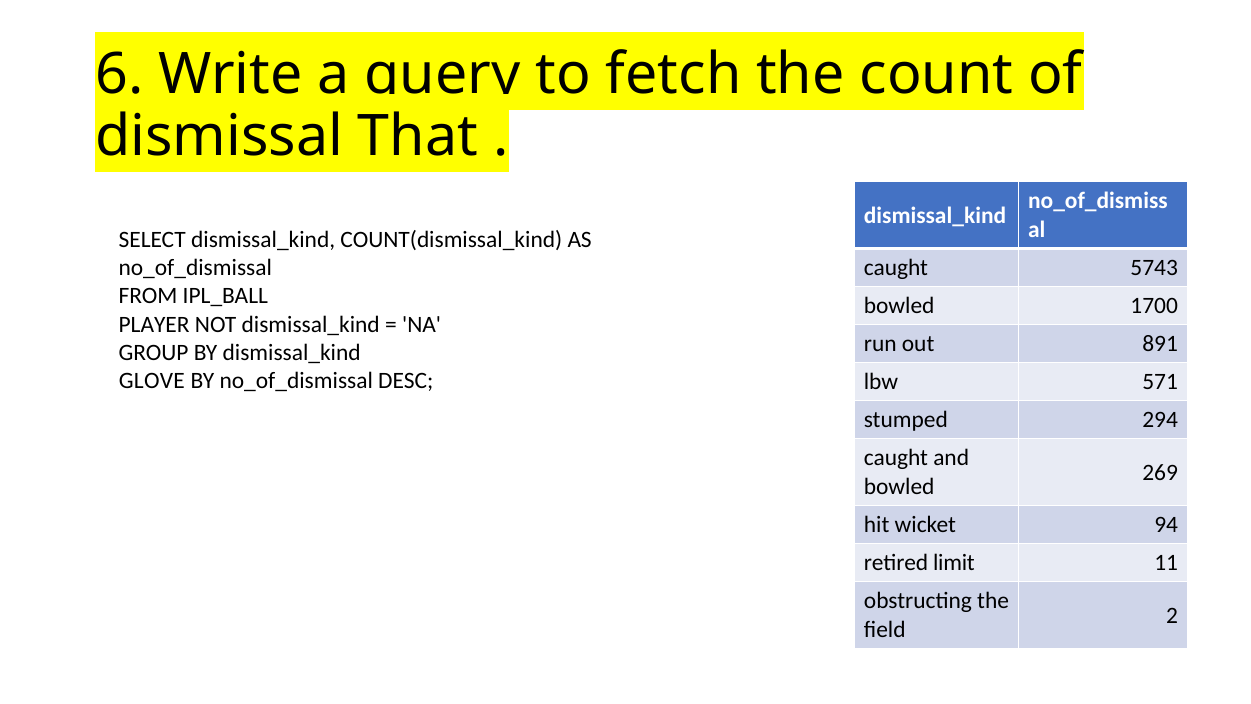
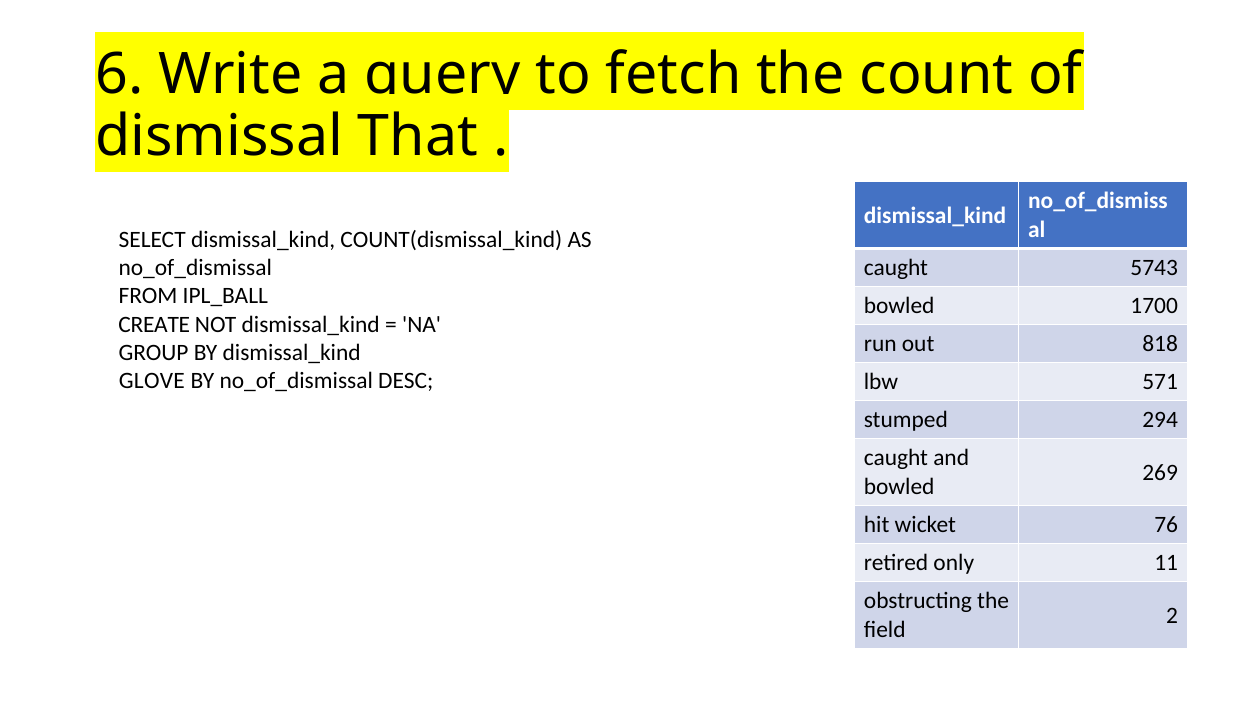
PLAYER: PLAYER -> CREATE (154, 324)
891: 891 -> 818 (1160, 344)
94: 94 -> 76 (1166, 525)
limit: limit -> only (954, 563)
